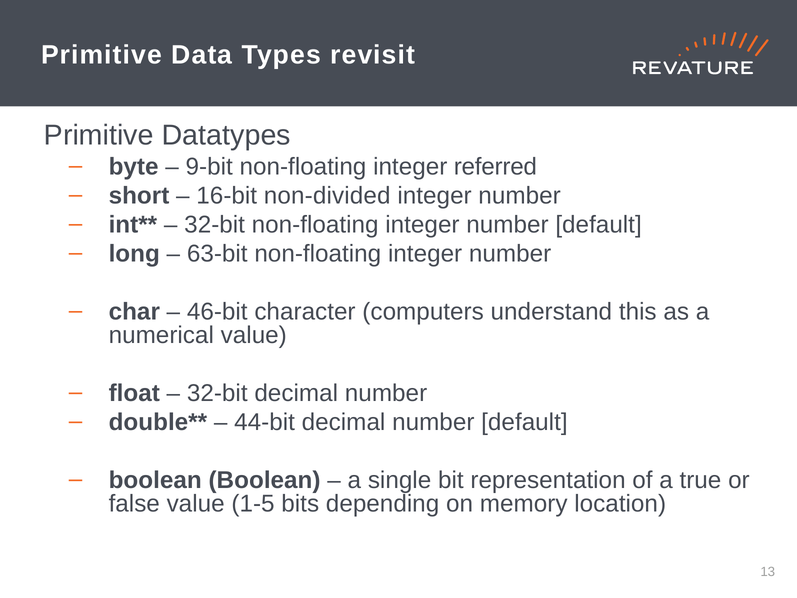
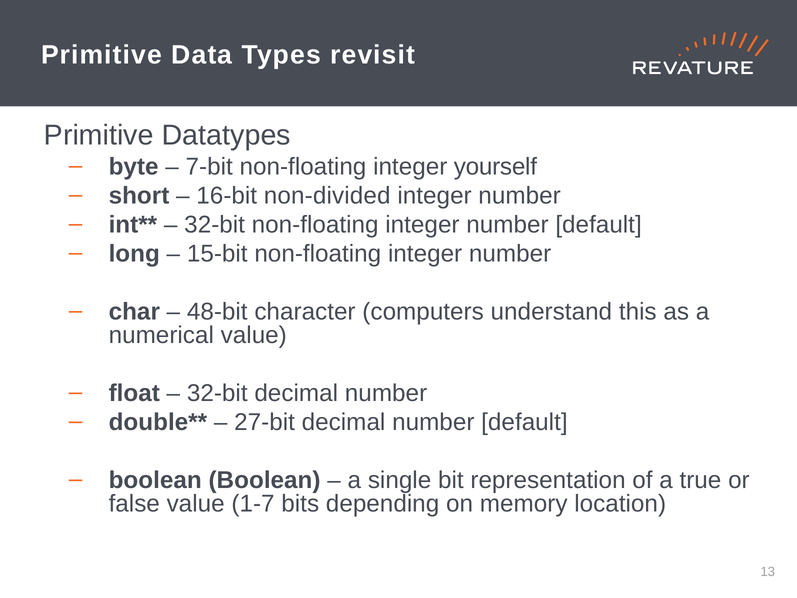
9-bit: 9-bit -> 7-bit (209, 167)
referred: referred -> yourself (495, 167)
63-bit: 63-bit -> 15-bit (217, 254)
46-bit: 46-bit -> 48-bit (217, 312)
44-bit: 44-bit -> 27-bit (265, 422)
1-5: 1-5 -> 1-7 (253, 503)
